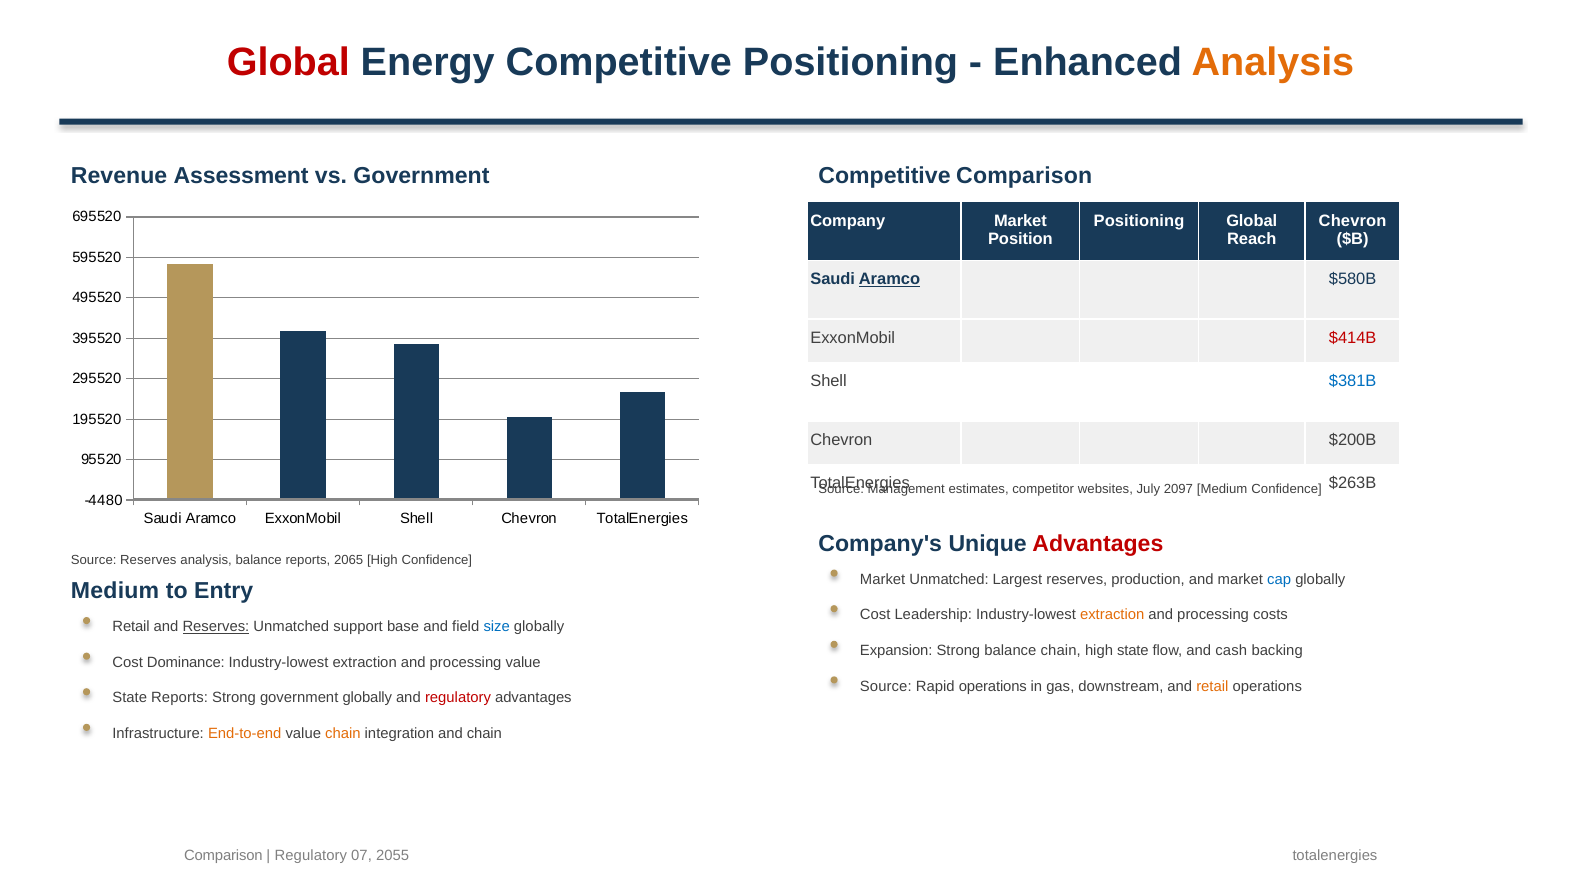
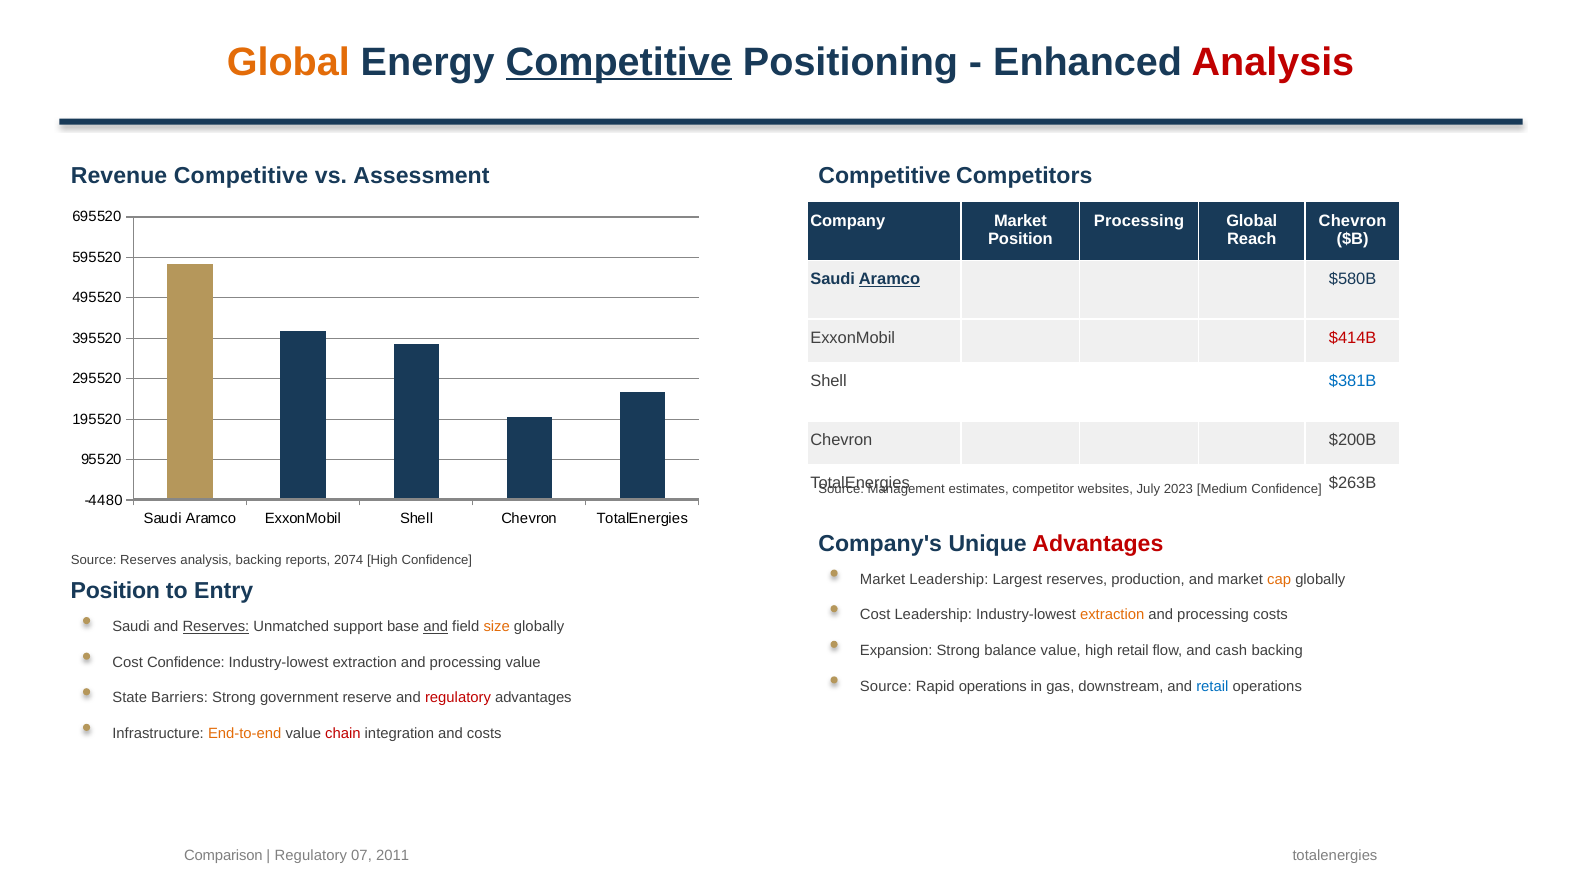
Global colour: red -> orange (288, 62)
Competitive underline: none -> present (619, 62)
Analysis colour: orange -> red (1273, 62)
Revenue Assessment: Assessment -> Competitive (241, 176)
vs Government: Government -> Assessment (421, 176)
Competitive Comparison: Comparison -> Competitors (1024, 176)
Positioning: Positioning -> Processing (1139, 221)
2097: 2097 -> 2023 (1178, 489)
analysis balance: balance -> backing (259, 560)
2065: 2065 -> 2074 (349, 560)
Market Unmatched: Unmatched -> Leadership (949, 579)
cap colour: blue -> orange (1279, 579)
Medium: Medium -> Position (115, 591)
Retail: Retail -> Saudi (131, 627)
and underline: none -> present (436, 627)
size colour: blue -> orange (497, 627)
balance chain: chain -> value (1061, 651)
high state: state -> retail (1133, 651)
Cost Dominance: Dominance -> Confidence (186, 662)
retail colour: orange -> blue (1212, 686)
State Reports: Reports -> Barriers (180, 698)
government globally: globally -> reserve (367, 698)
chain colour: orange -> red (343, 734)
and chain: chain -> costs (484, 734)
2055: 2055 -> 2011 (393, 855)
